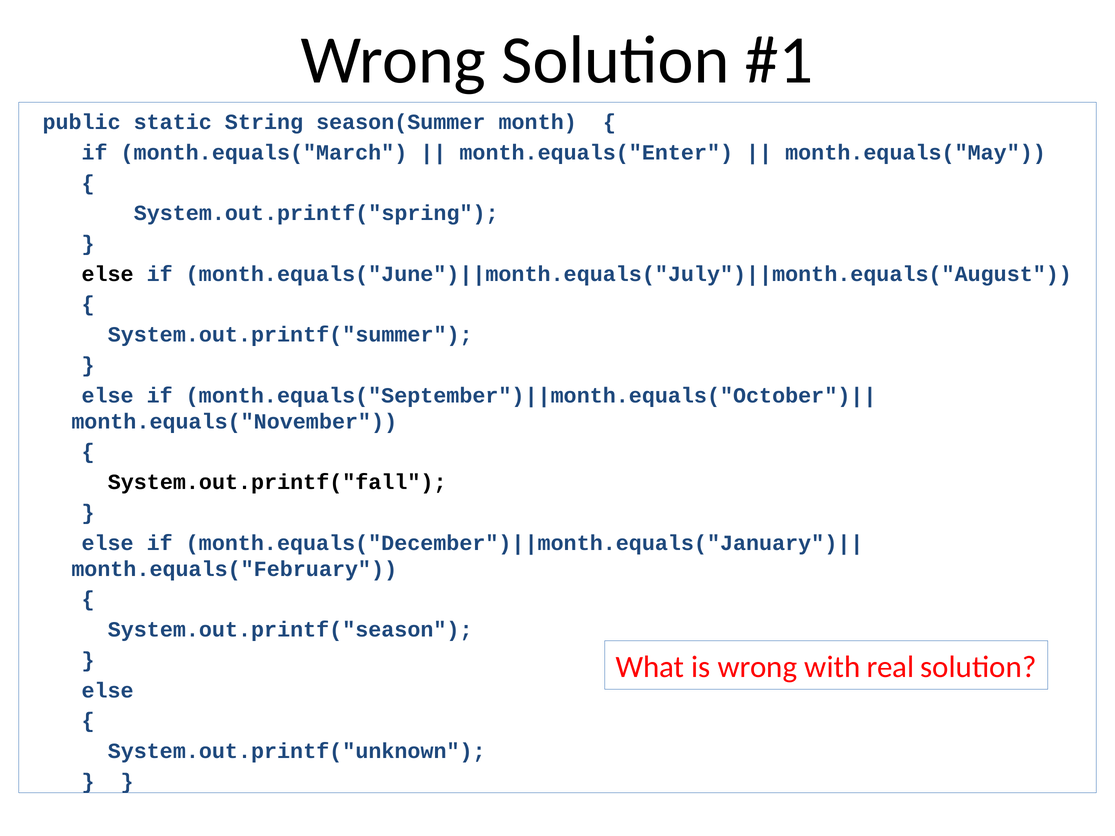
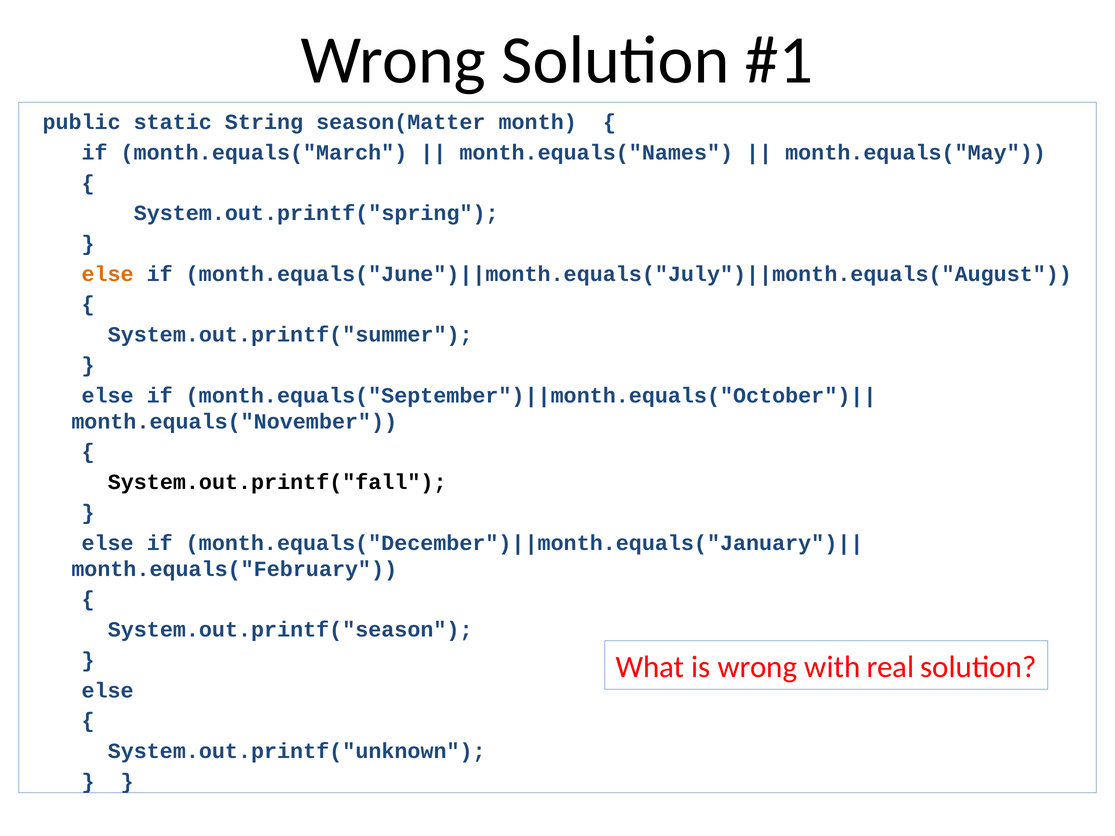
season(Summer: season(Summer -> season(Matter (401, 122)
month.equals("Enter: month.equals("Enter -> month.equals("Names (596, 153)
else colour: black -> orange (108, 274)
